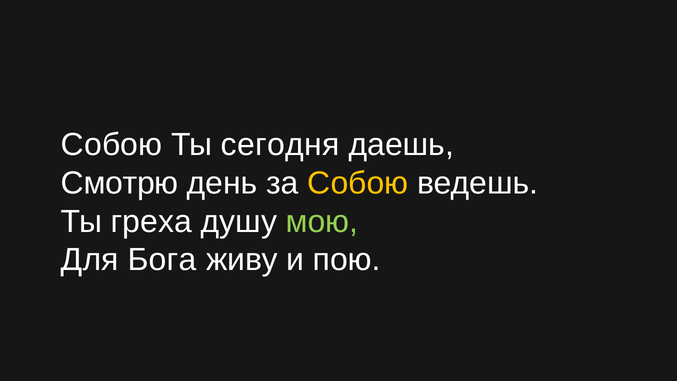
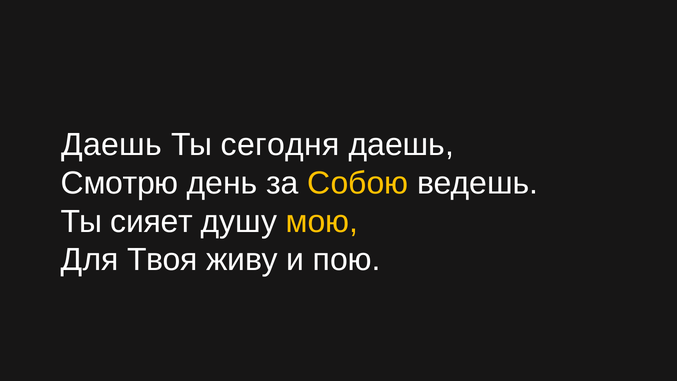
Собою: Собою -> Даешь (111, 145)
греха: греха -> сияет (152, 221)
мою colour: light green -> yellow (322, 221)
Бога: Бога -> Твоя (162, 260)
